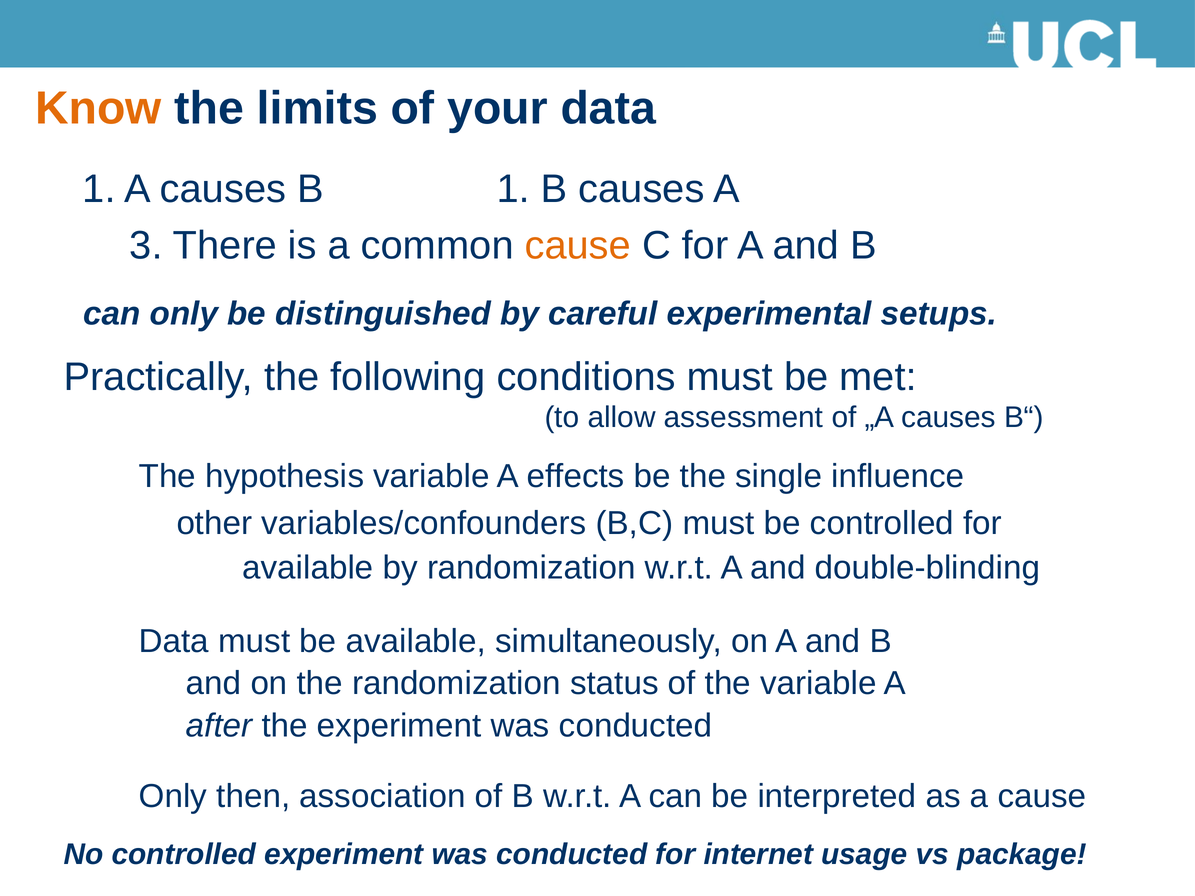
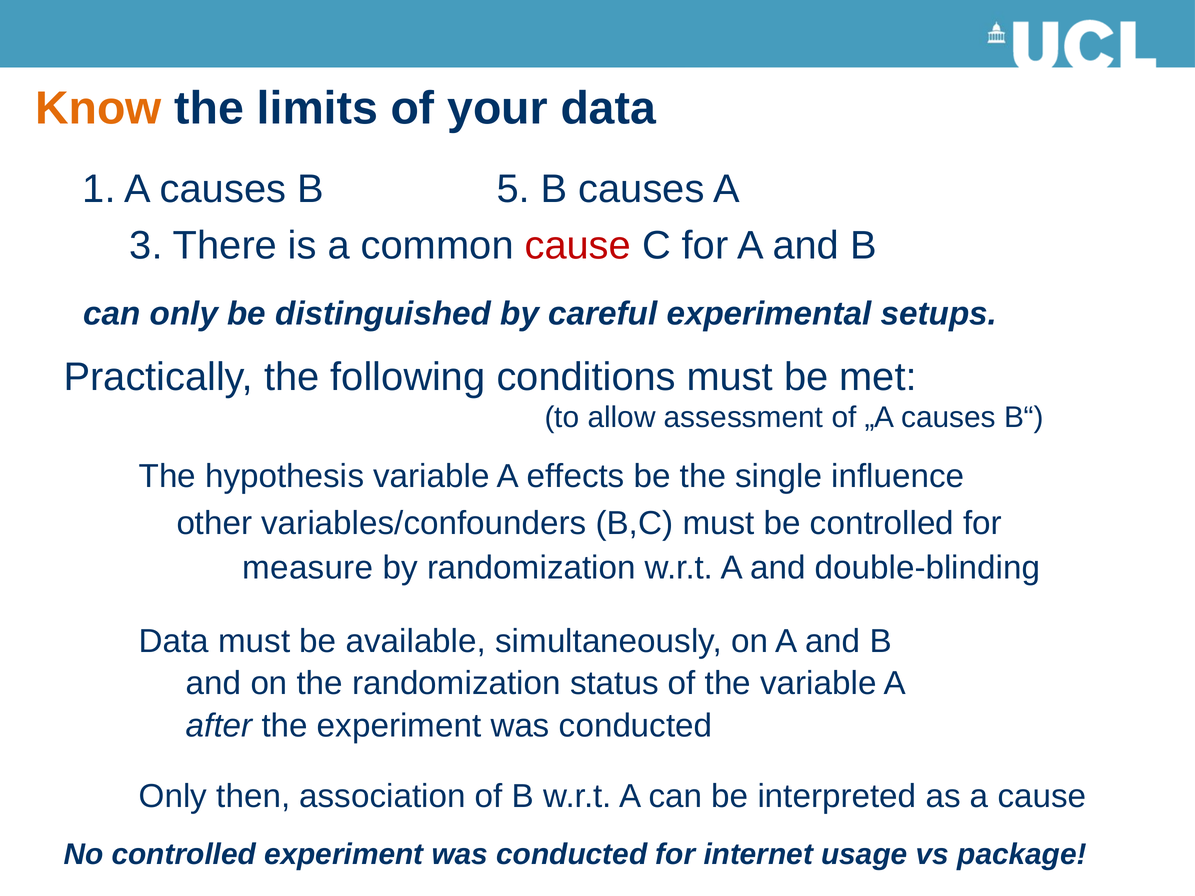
B 1: 1 -> 5 (513, 189)
cause colour: orange -> red (578, 245)
available: available -> measure (308, 568)
